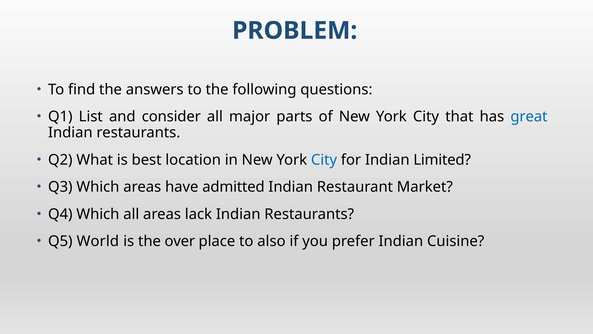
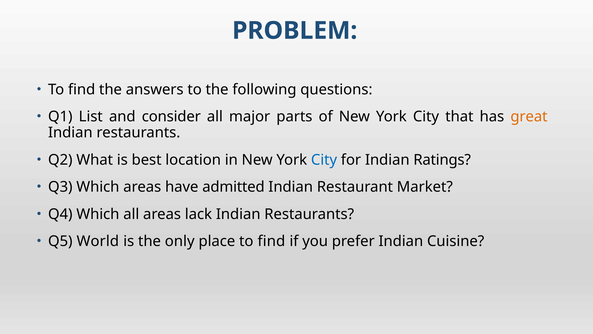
great colour: blue -> orange (529, 117)
Limited: Limited -> Ratings (442, 160)
over: over -> only (180, 241)
place to also: also -> find (271, 241)
